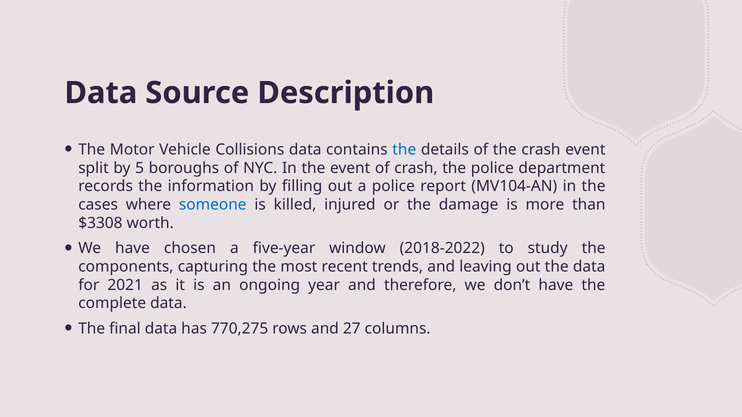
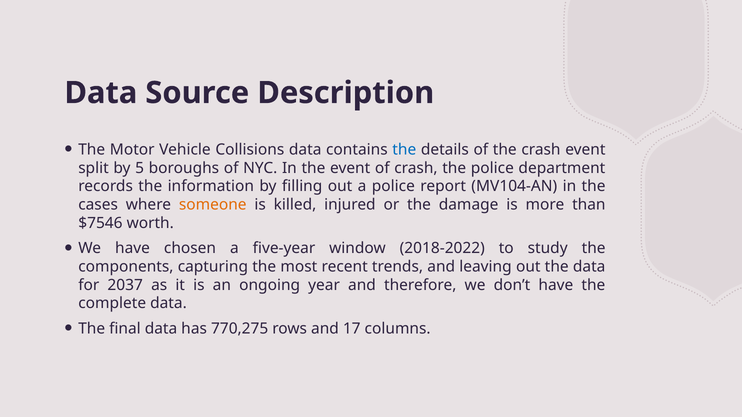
someone colour: blue -> orange (213, 205)
$3308: $3308 -> $7546 (100, 223)
2021: 2021 -> 2037 (125, 285)
27: 27 -> 17 (352, 329)
